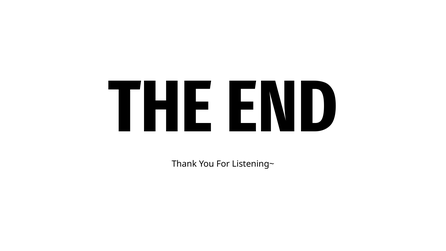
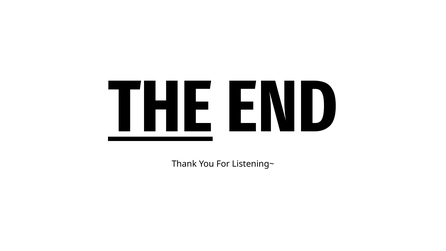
THE underline: none -> present (160, 107)
